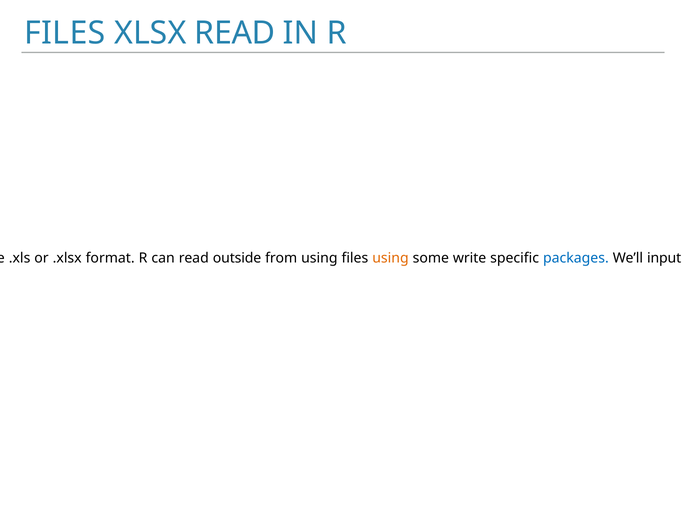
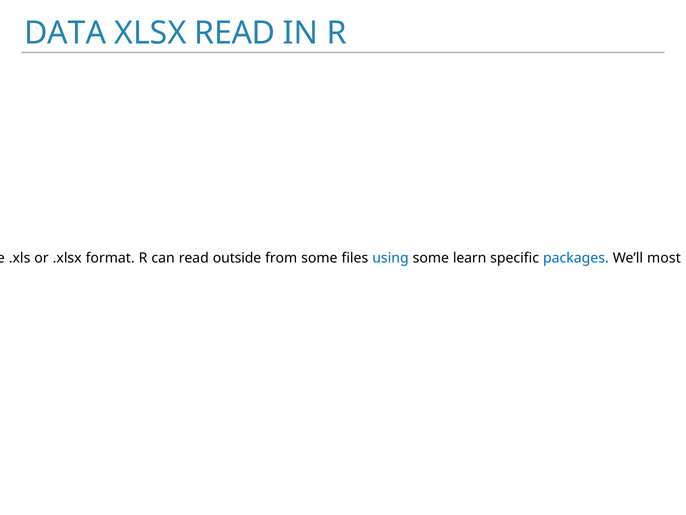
FILES: FILES -> DATA (65, 33)
from using: using -> some (319, 258)
using colour: orange -> blue (390, 258)
write: write -> learn (470, 258)
We’ll input: input -> most (664, 258)
